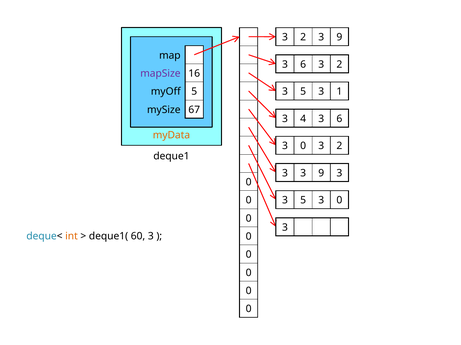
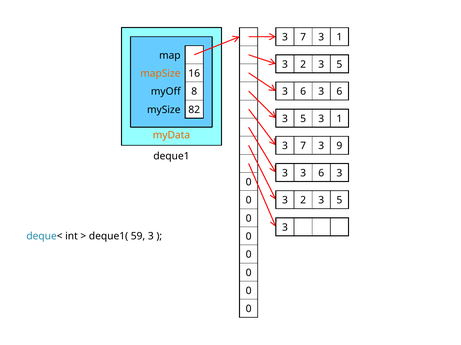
2: 2 -> 7 (303, 37)
9: 9 -> 1 (339, 37)
6: 6 -> 2 (303, 65)
2: 2 -> 5 (339, 65)
mapSize colour: purple -> orange (160, 74)
myOff 5: 5 -> 8 (194, 92)
5: 5 -> 6 (303, 92)
1: 1 -> 6 (339, 92)
67: 67 -> 82 (194, 110)
4: 4 -> 5 (303, 119)
6: 6 -> 1 (339, 119)
0: 0 -> 7 (303, 146)
2: 2 -> 9 (339, 146)
3 3 9: 9 -> 6 (321, 173)
5: 5 -> 2 (303, 201)
0: 0 -> 5 (339, 201)
int colour: orange -> black (72, 236)
60: 60 -> 59 (138, 236)
